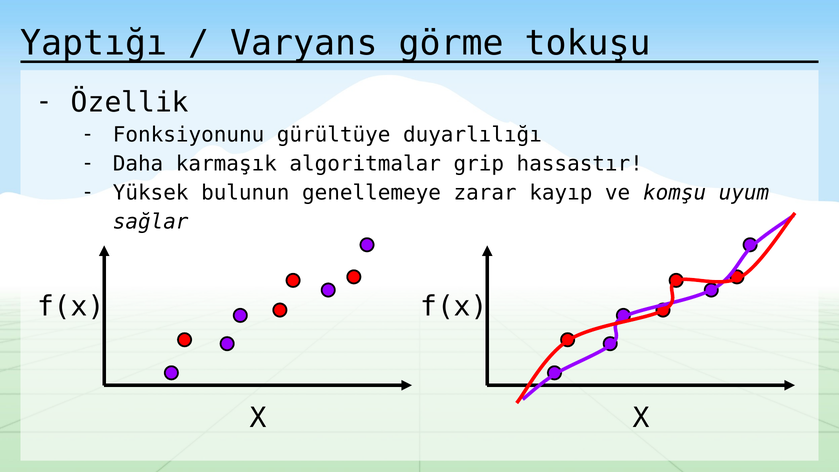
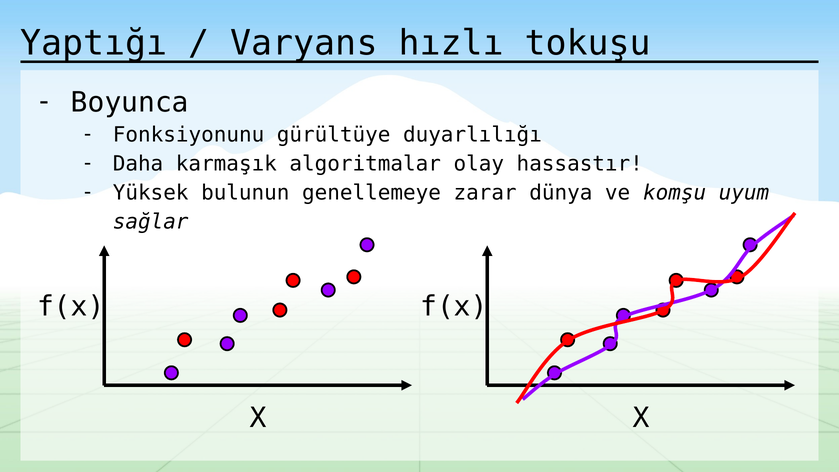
görme: görme -> hızlı (451, 43)
Özellik: Özellik -> Boyunca (130, 102)
grip: grip -> olay (479, 164)
kayıp: kayıp -> dünya (561, 193)
